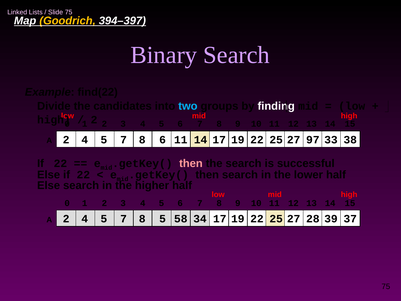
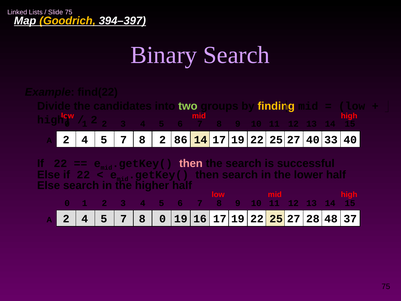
two colour: light blue -> light green (188, 106)
finding colour: white -> yellow (276, 106)
8 6: 6 -> 2 (163, 140)
5 11: 11 -> 86 (181, 140)
27 97: 97 -> 40 (313, 140)
19 38: 38 -> 40 (350, 140)
8 5: 5 -> 0 (163, 219)
5 58: 58 -> 19 (181, 219)
34: 34 -> 16 (200, 219)
39: 39 -> 48 (331, 219)
